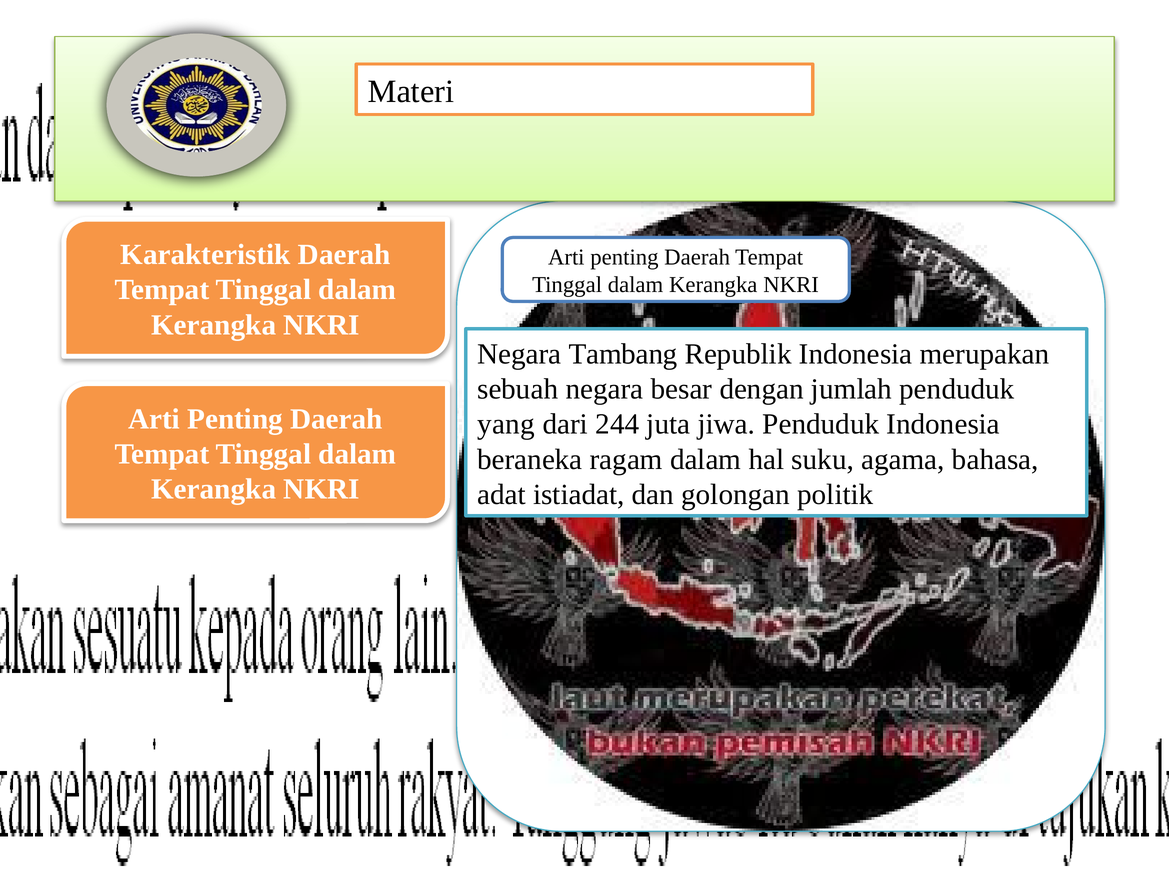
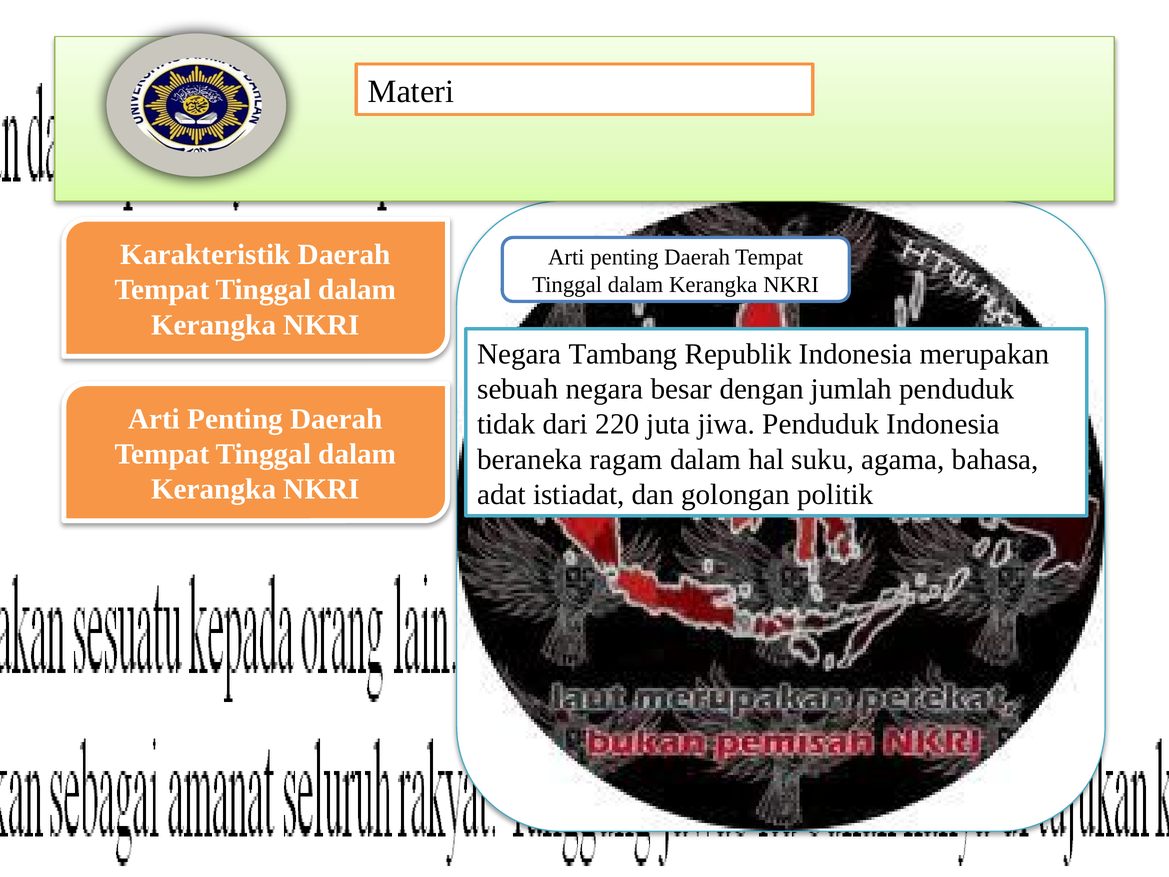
yang: yang -> tidak (506, 424)
244: 244 -> 220 (617, 424)
